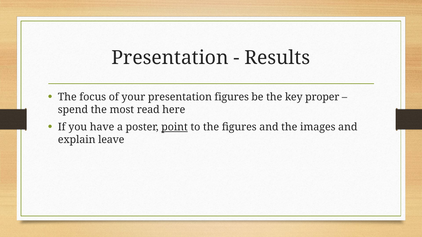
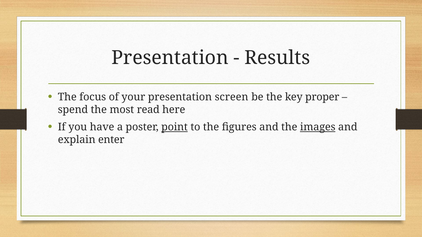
presentation figures: figures -> screen (232, 97)
images underline: none -> present (318, 127)
leave: leave -> enter (111, 140)
